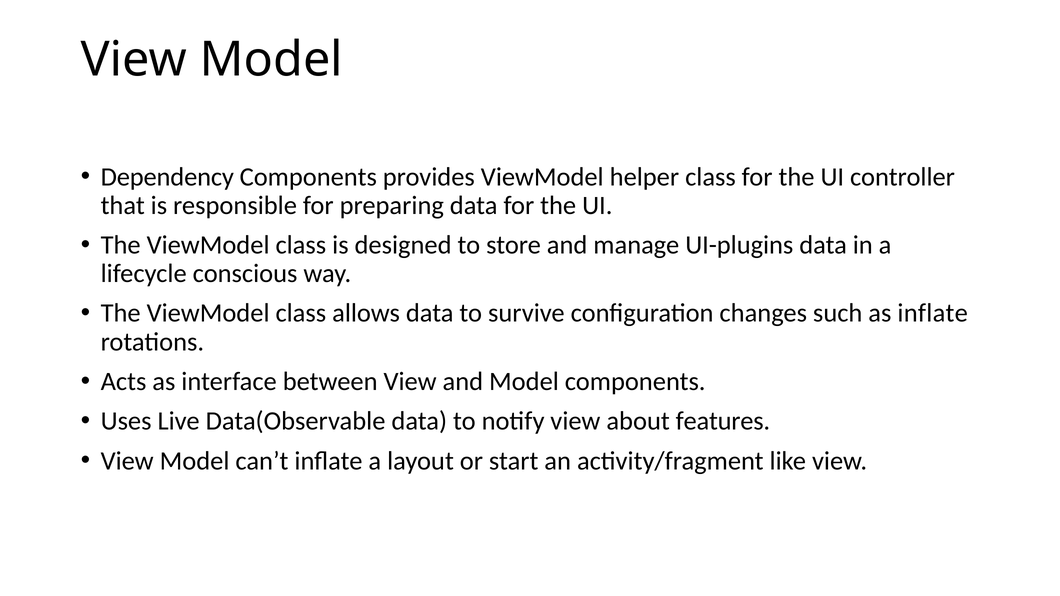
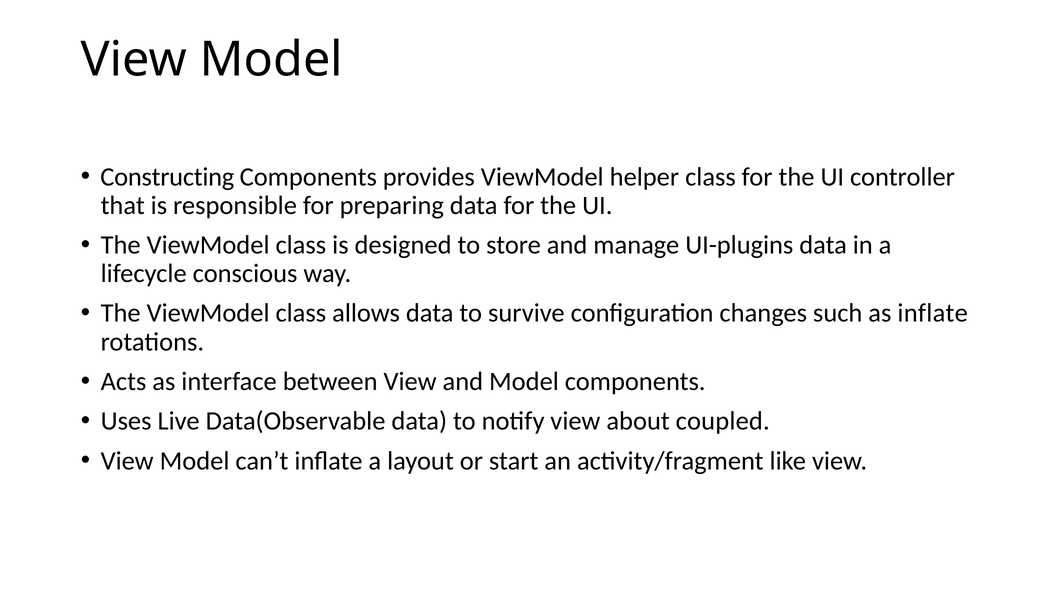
Dependency: Dependency -> Constructing (167, 177)
features: features -> coupled (723, 421)
